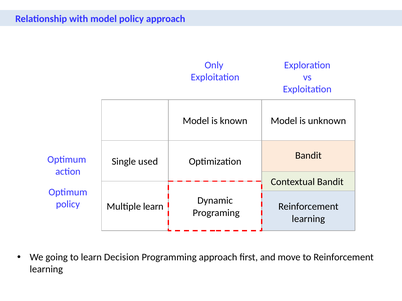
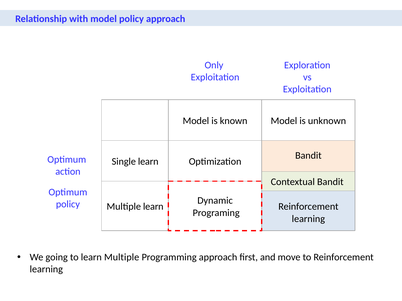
Single used: used -> learn (148, 162)
learn Decision: Decision -> Multiple (122, 258)
